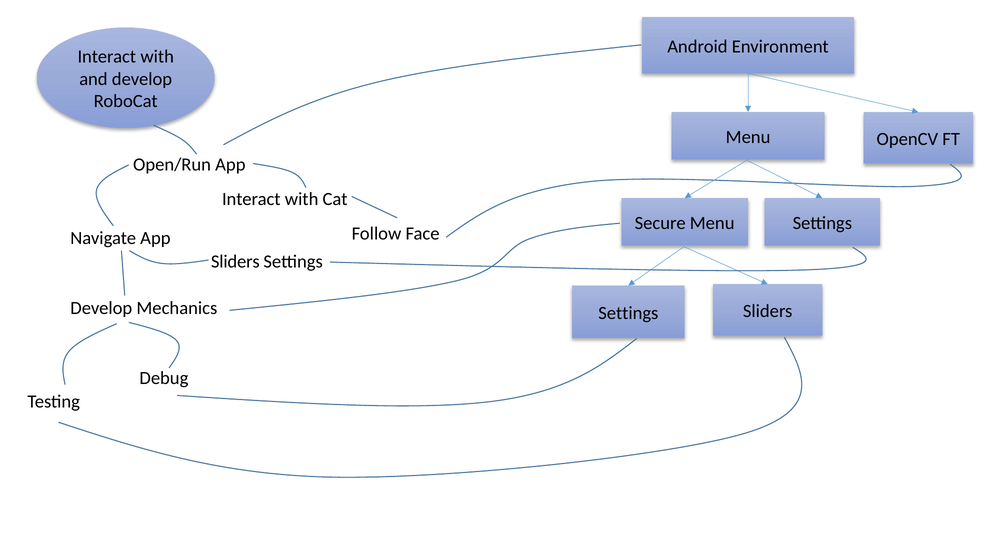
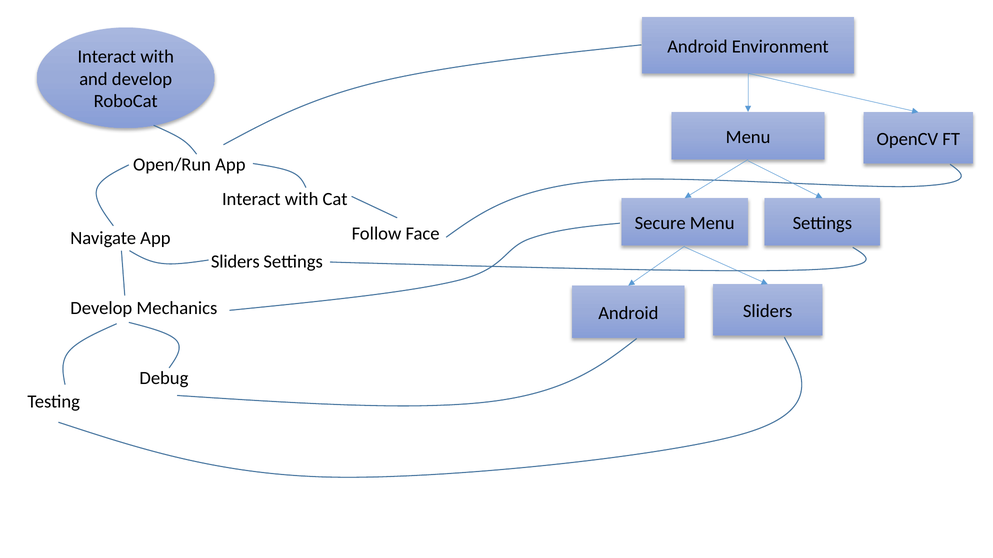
Settings: Settings -> Android (628, 313)
